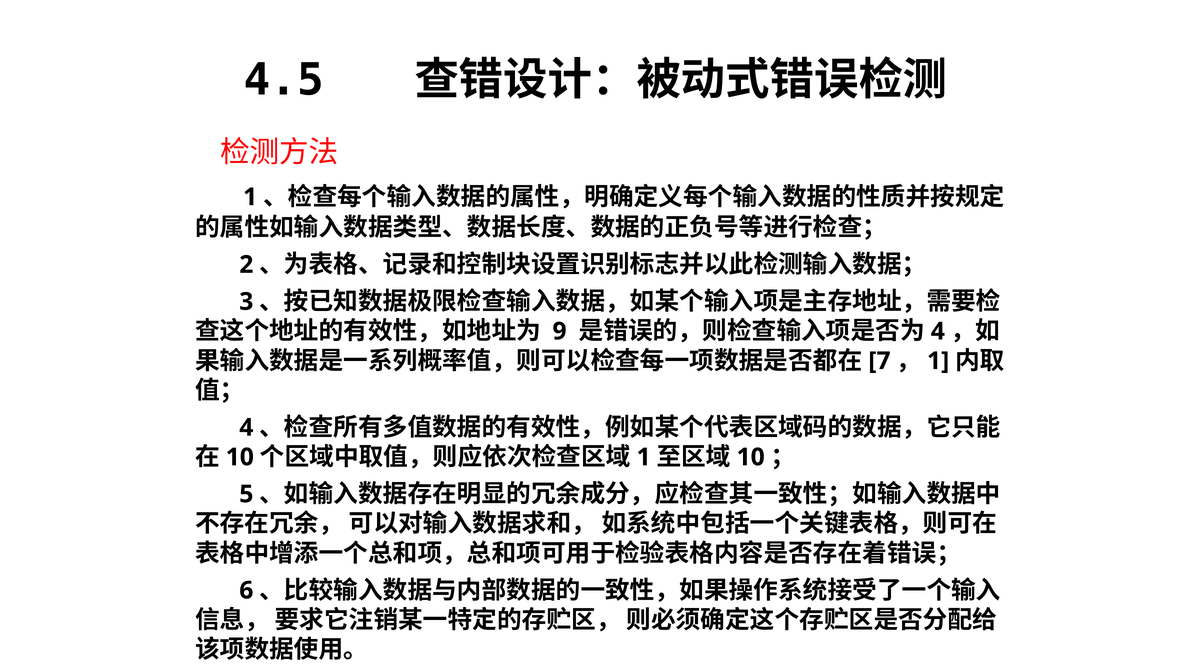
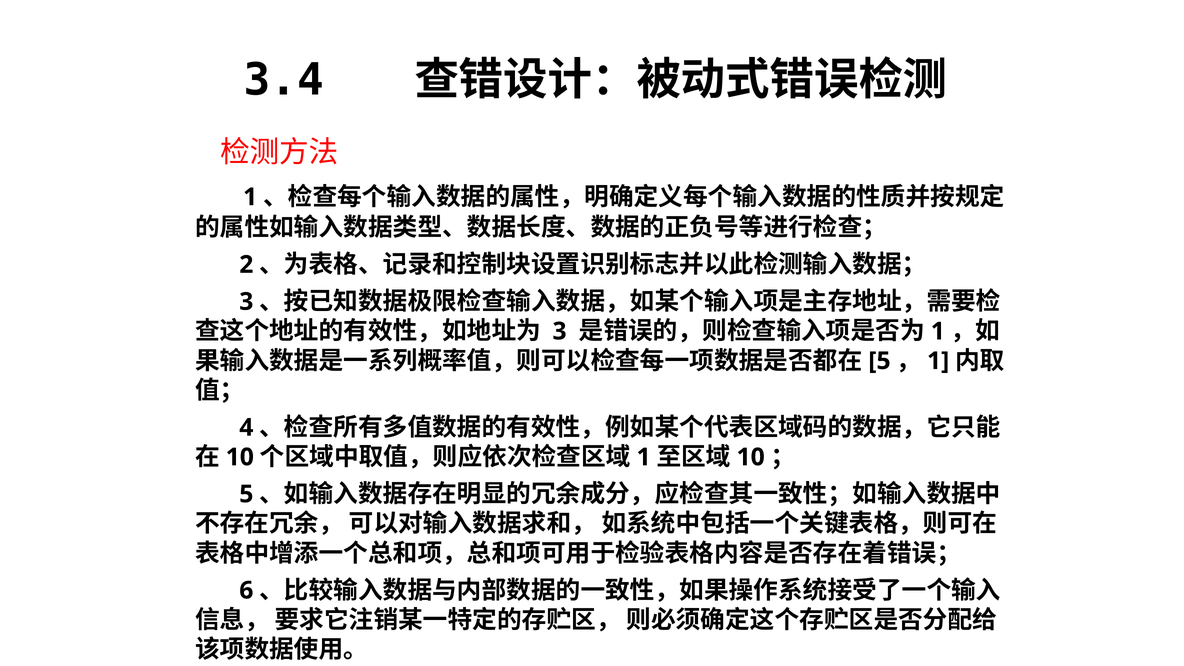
4.5: 4.5 -> 3.4 (284, 80)
9: 9 -> 3 (560, 331)
4: 4 -> 1 (938, 331)
7: 7 -> 5 (879, 361)
